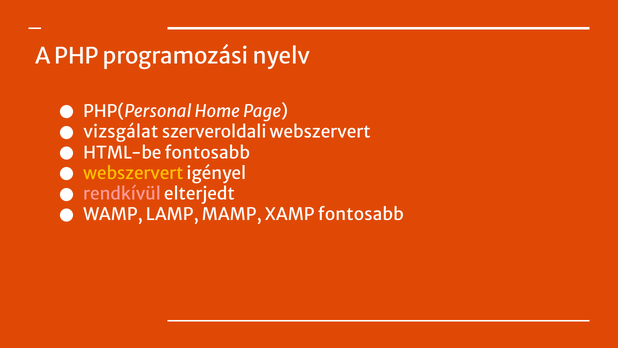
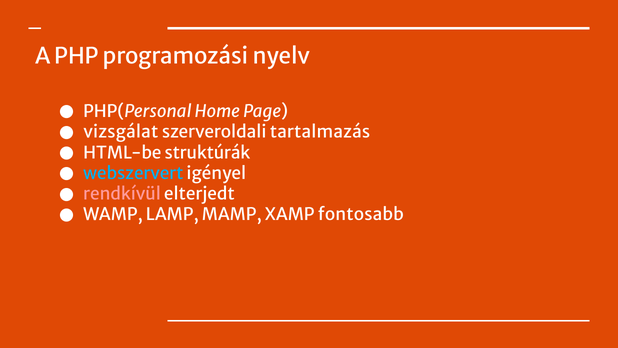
szerveroldali webszervert: webszervert -> tartalmazás (320, 132)
HTML-be fontosabb: fontosabb -> struktúrák (207, 153)
webszervert colour: yellow -> light blue (133, 173)
